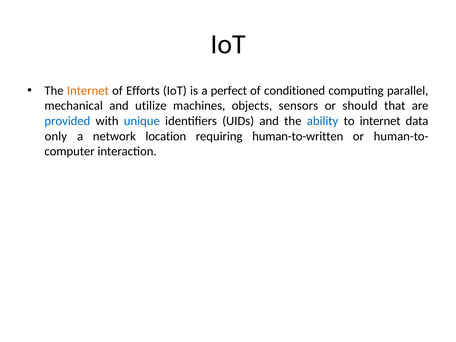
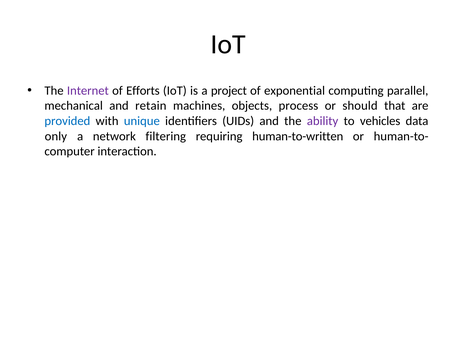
Internet colour: orange -> purple (88, 91)
perfect: perfect -> project (229, 91)
conditioned: conditioned -> exponential (295, 91)
utilize: utilize -> retain (151, 106)
sensors: sensors -> process (298, 106)
ability colour: blue -> purple (323, 121)
to internet: internet -> vehicles (380, 121)
location: location -> filtering (166, 136)
